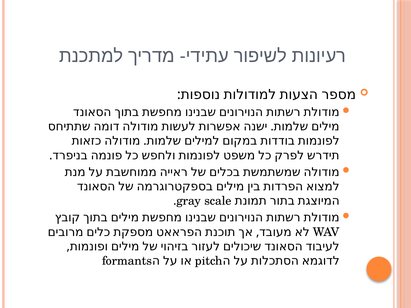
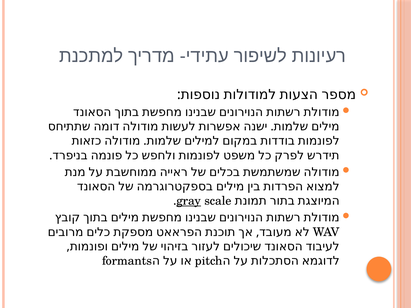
gray underline: none -> present (189, 201)
